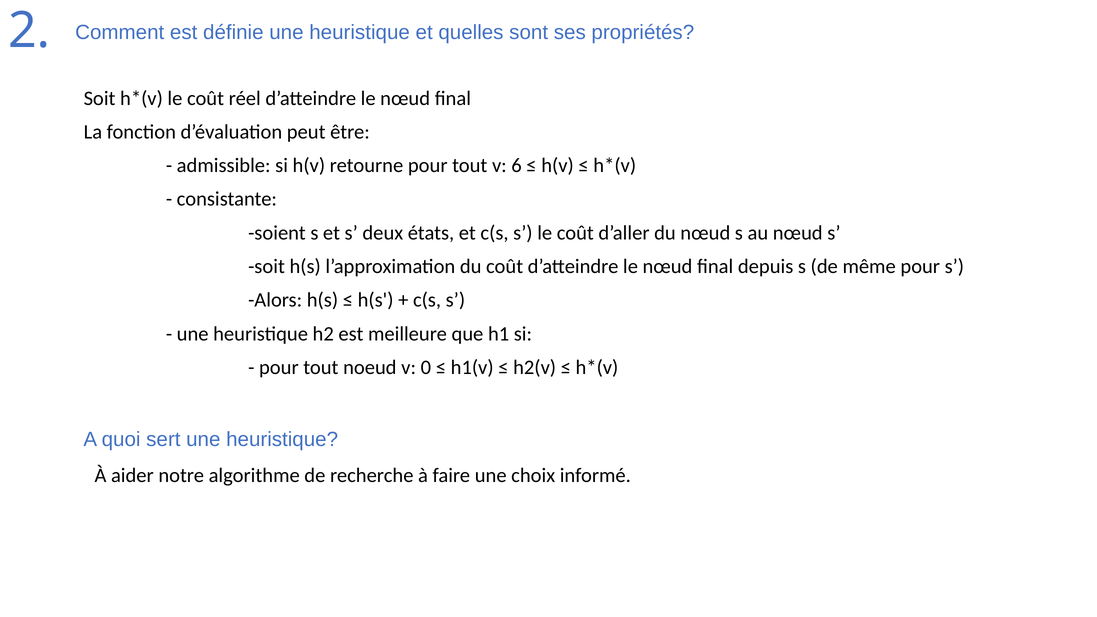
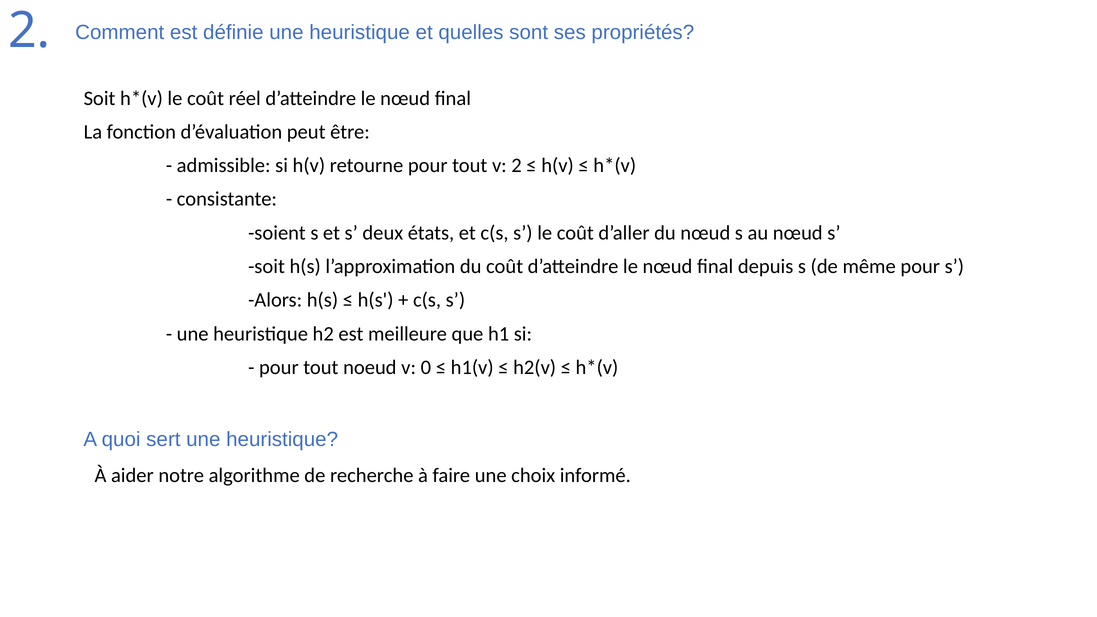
v 6: 6 -> 2 (517, 166)
